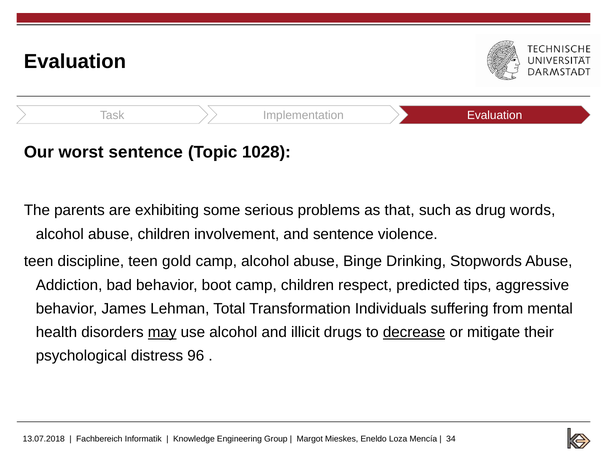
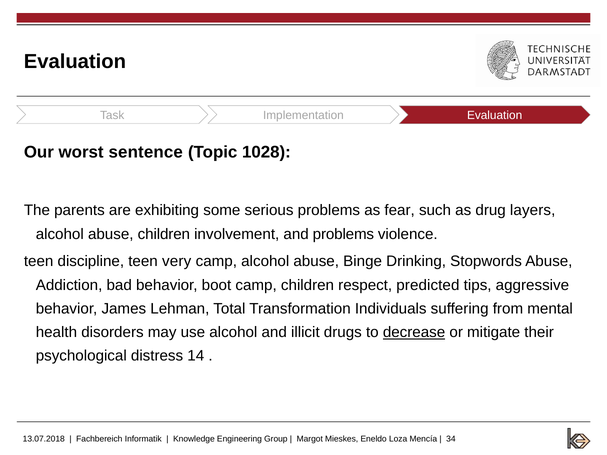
that: that -> fear (400, 211)
words: words -> layers (533, 211)
and sentence: sentence -> problems (343, 234)
gold: gold -> very (177, 262)
may underline: present -> none (162, 332)
96: 96 -> 14 (196, 356)
